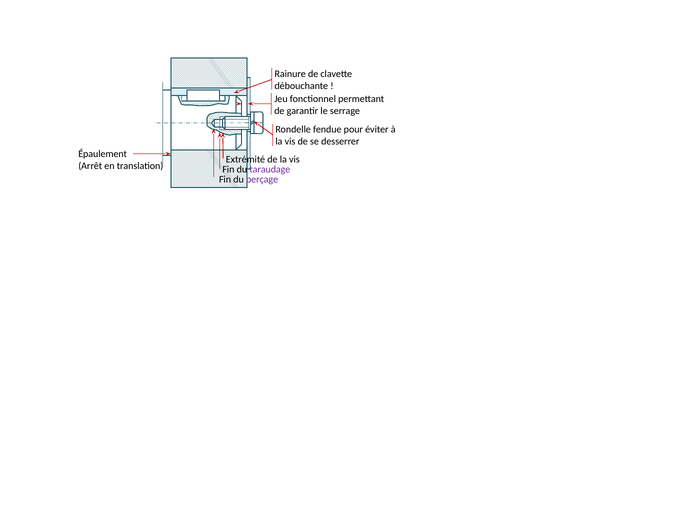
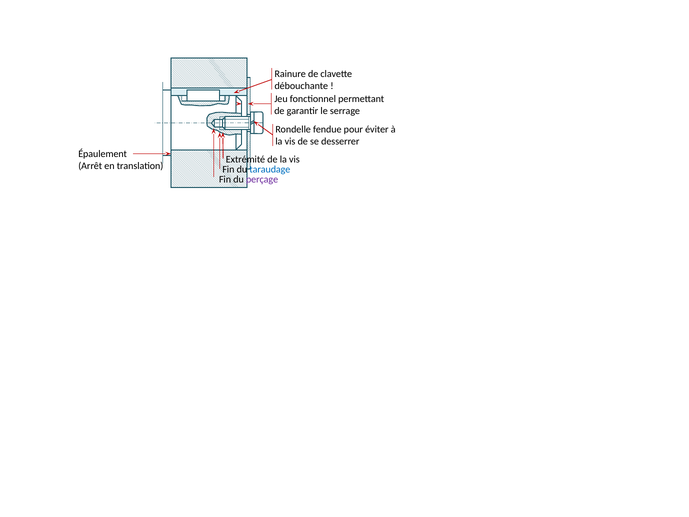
taraudage colour: purple -> blue (270, 169)
